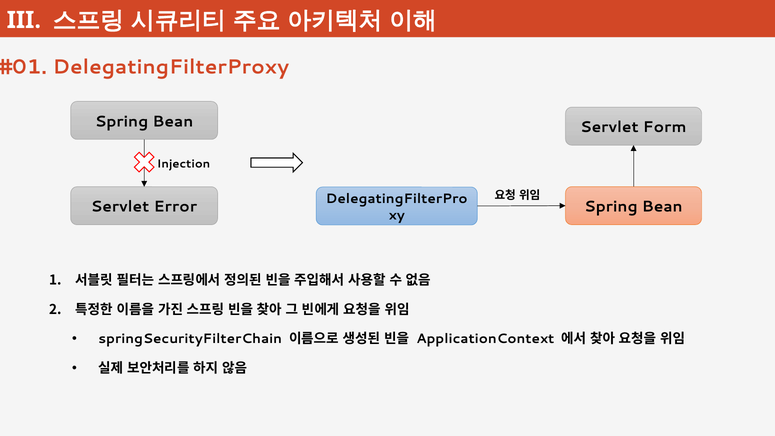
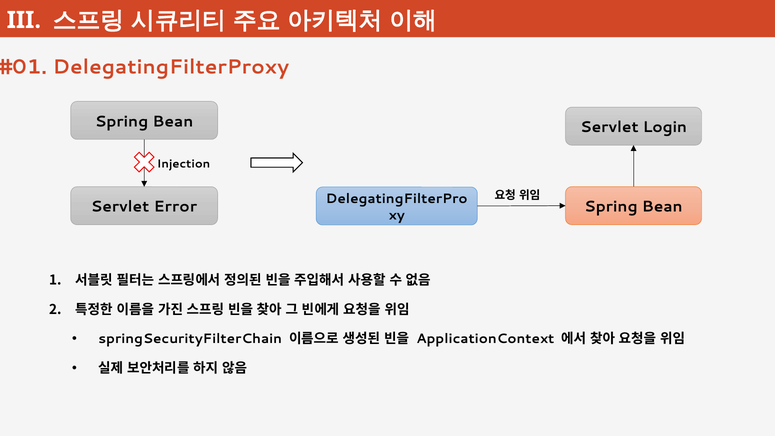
Form: Form -> Login (665, 127)
